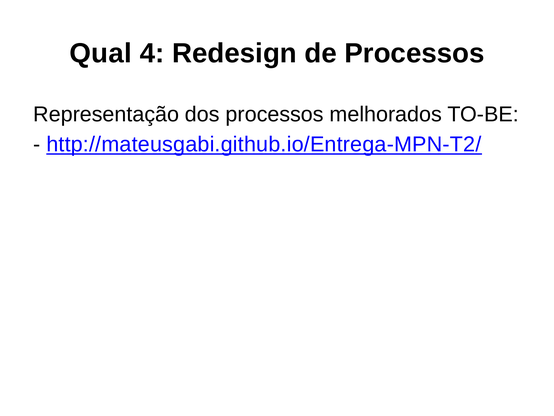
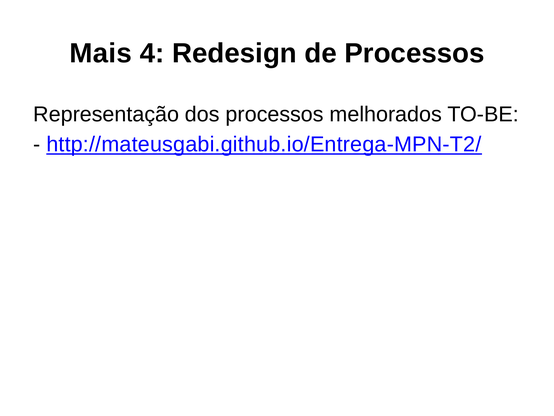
Qual: Qual -> Mais (101, 53)
